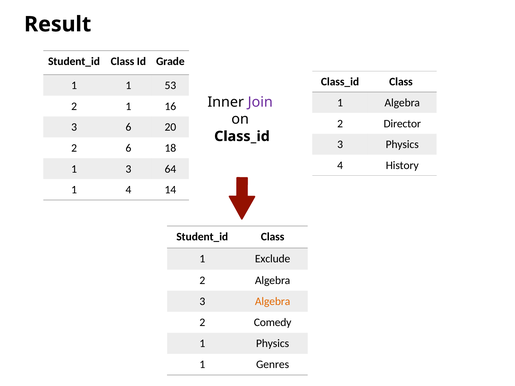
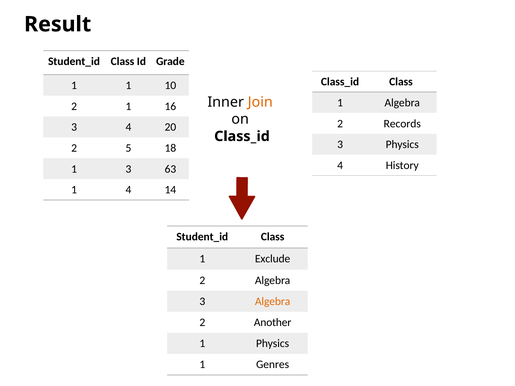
53: 53 -> 10 (170, 85)
Join colour: purple -> orange (260, 102)
Director: Director -> Records (402, 124)
3 6: 6 -> 4 (128, 127)
2 6: 6 -> 5 (128, 148)
64: 64 -> 63 (170, 169)
Comedy: Comedy -> Another (273, 323)
